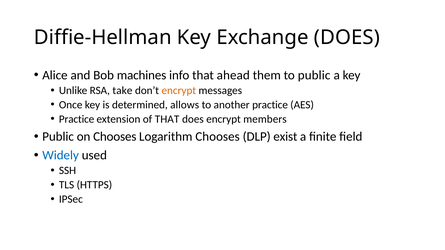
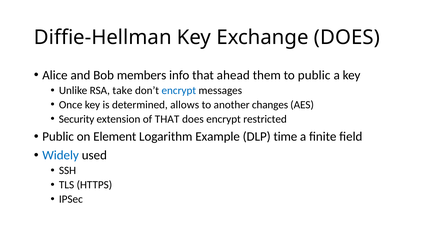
machines: machines -> members (142, 75)
encrypt colour: orange -> blue (179, 91)
another practice: practice -> changes (270, 105)
Practice: Practice -> Security (77, 119)
members: members -> restricted (265, 119)
on Chooses: Chooses -> Element (115, 137)
Logarithm Chooses: Chooses -> Example (218, 137)
exist: exist -> time (285, 137)
